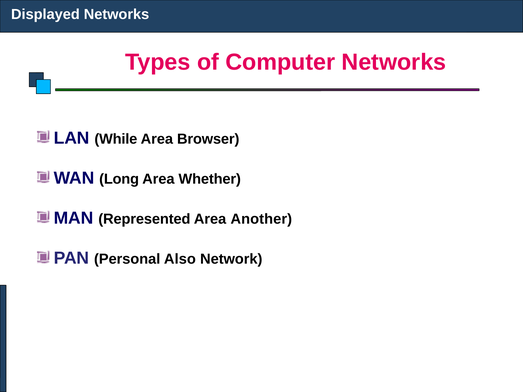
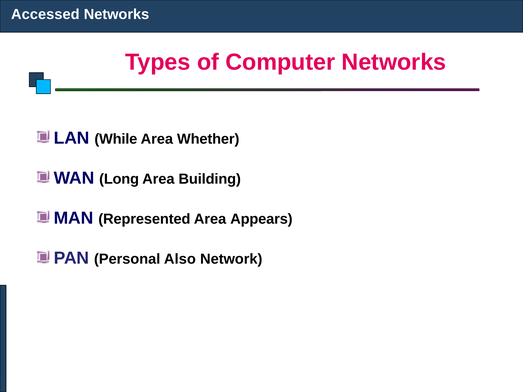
Displayed: Displayed -> Accessed (45, 14)
Browser: Browser -> Whether (208, 139)
Whether: Whether -> Building (210, 179)
Another: Another -> Appears (261, 219)
